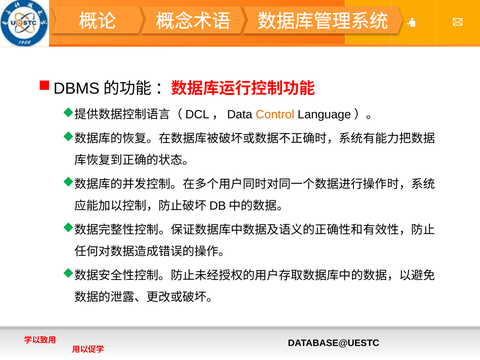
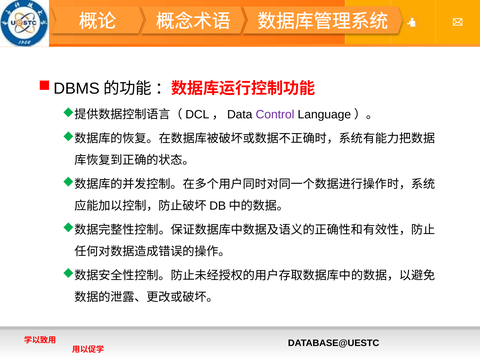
Control colour: orange -> purple (275, 115)
